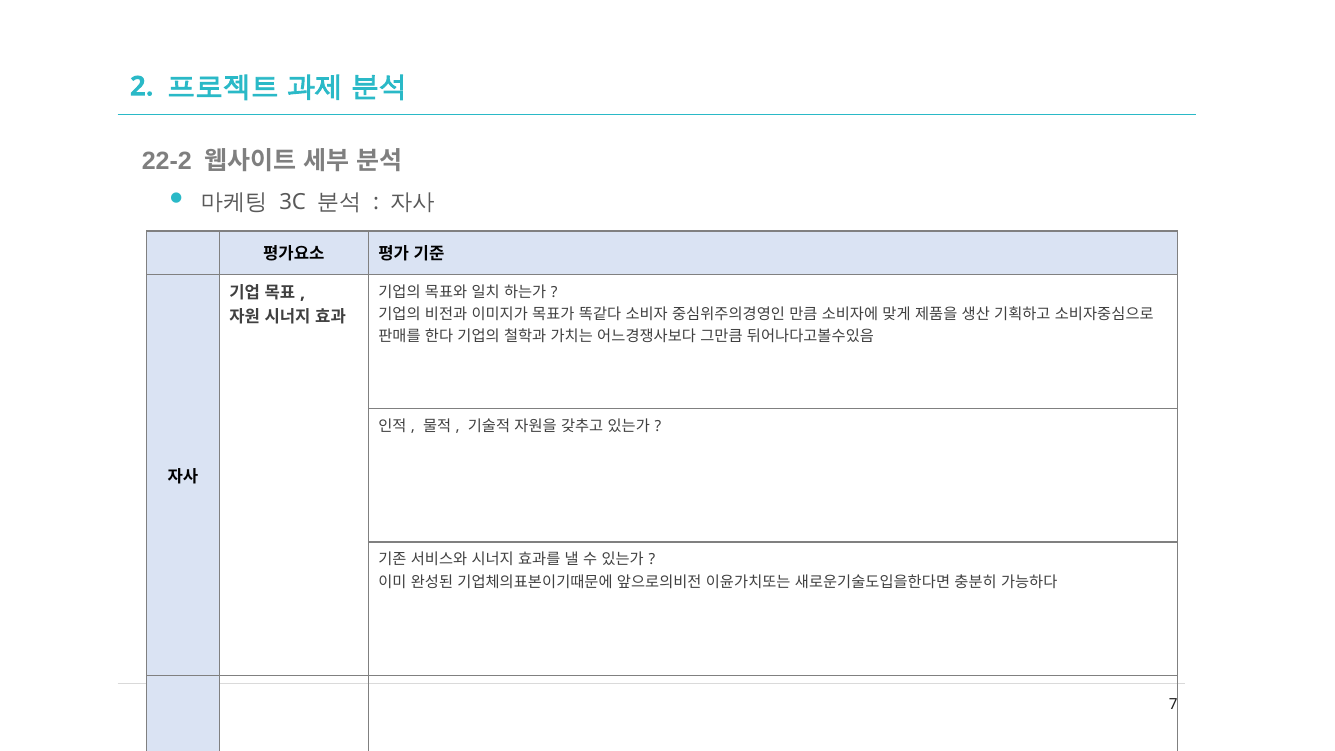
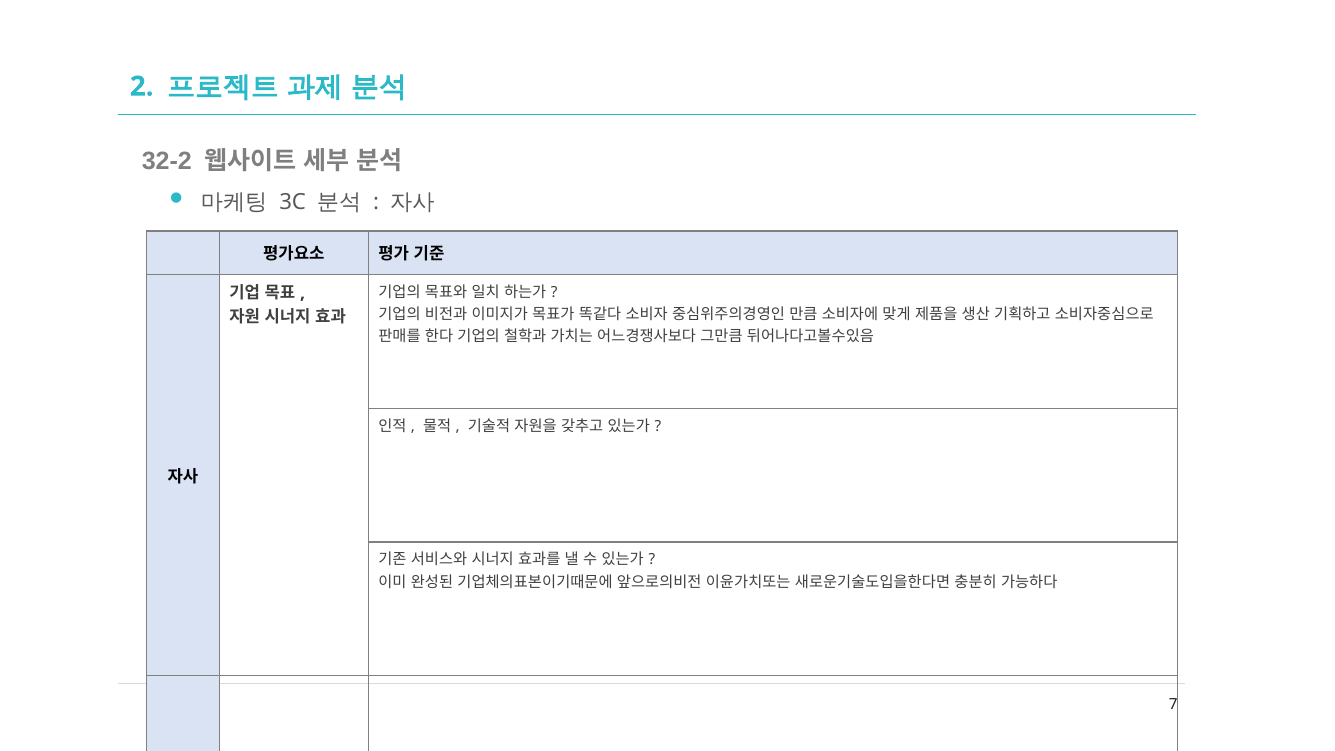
22-2: 22-2 -> 32-2 (167, 161)
